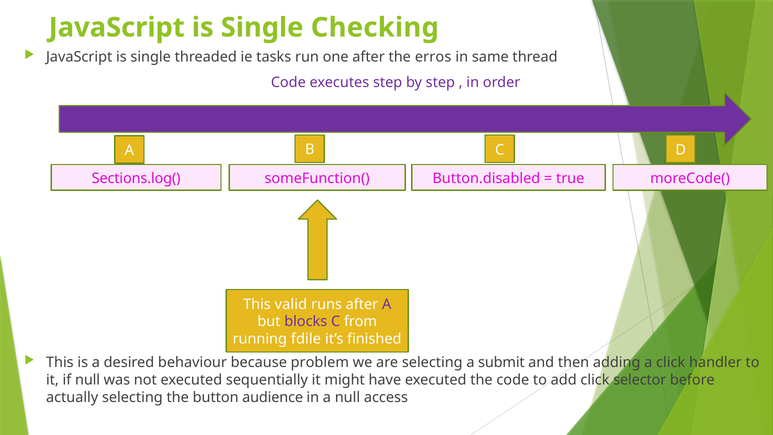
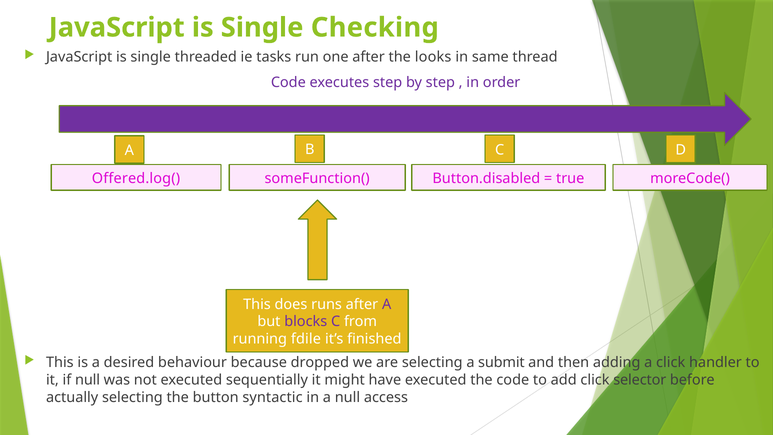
erros: erros -> looks (433, 57)
Sections.log(: Sections.log( -> Offered.log( (136, 178)
valid: valid -> does (291, 304)
problem: problem -> dropped (320, 362)
audience: audience -> syntactic (273, 397)
